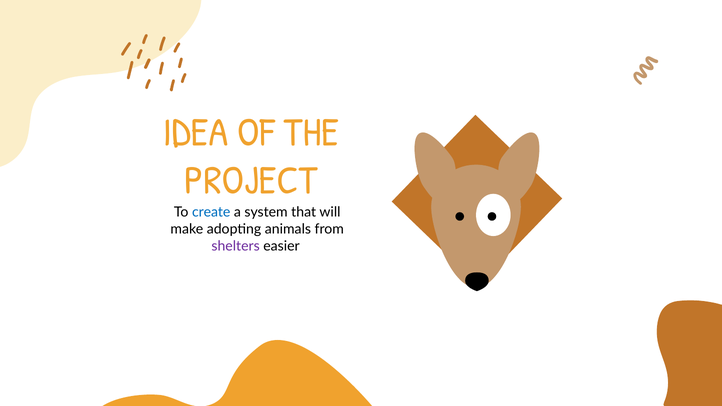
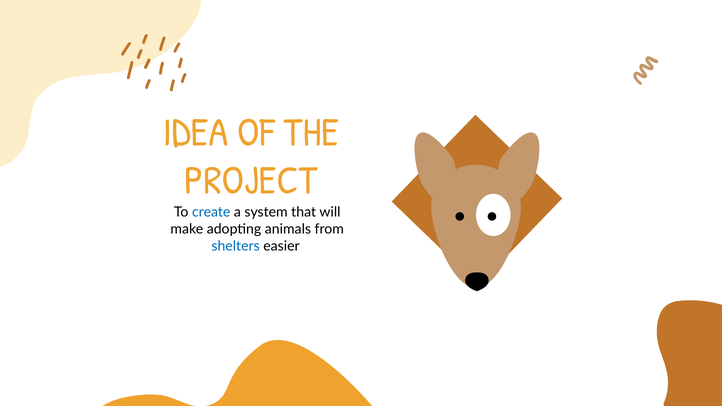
shelters colour: purple -> blue (236, 246)
